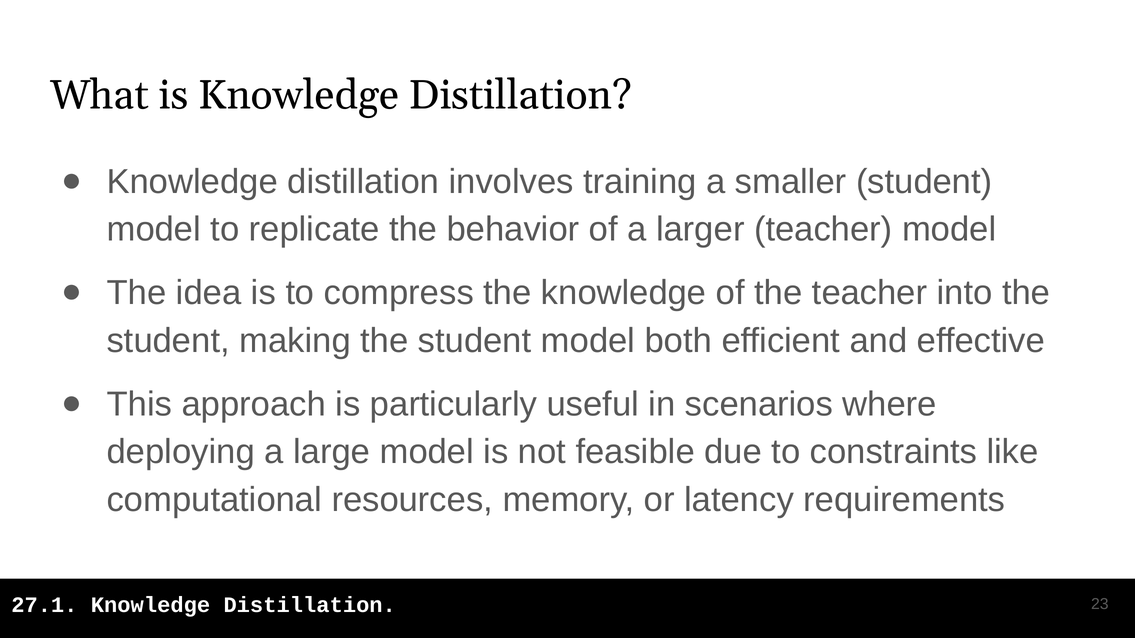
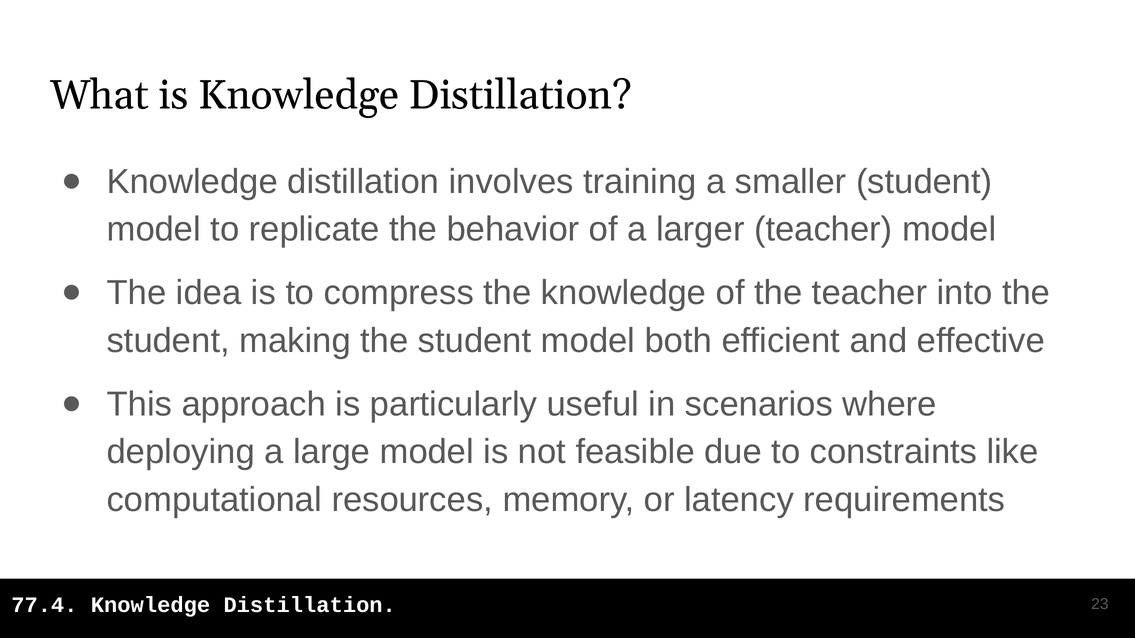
27.1: 27.1 -> 77.4 (44, 605)
